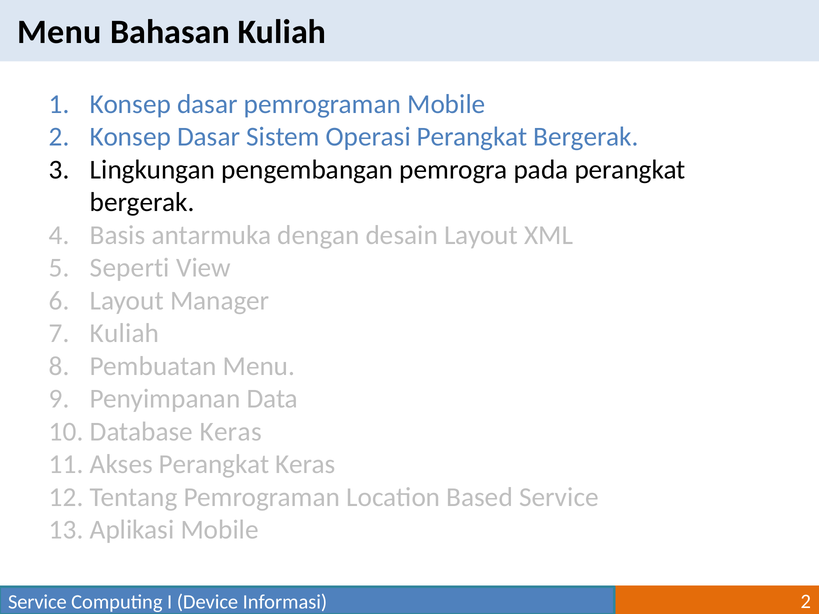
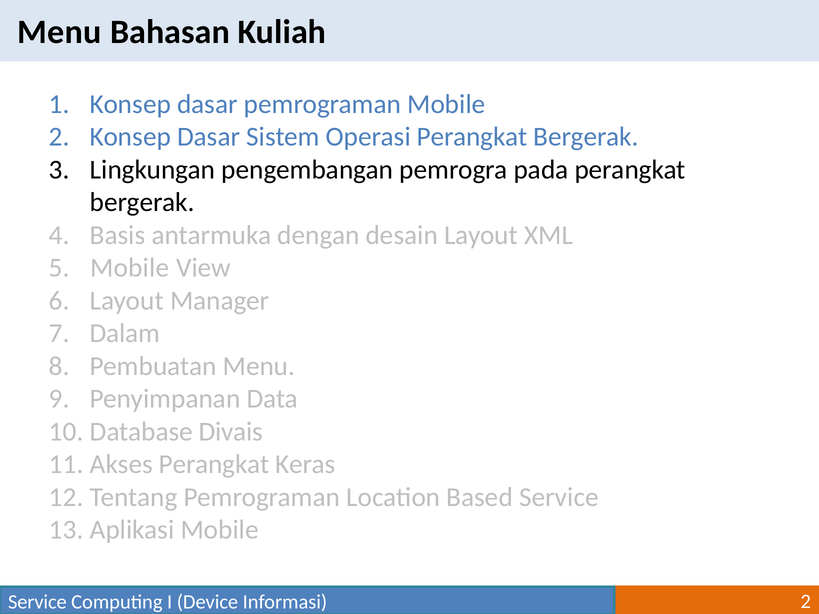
Seperti: Seperti -> Mobile (130, 268)
Kuliah: Kuliah -> Dalam (125, 334)
Keras: Keras -> Divais (231, 432)
